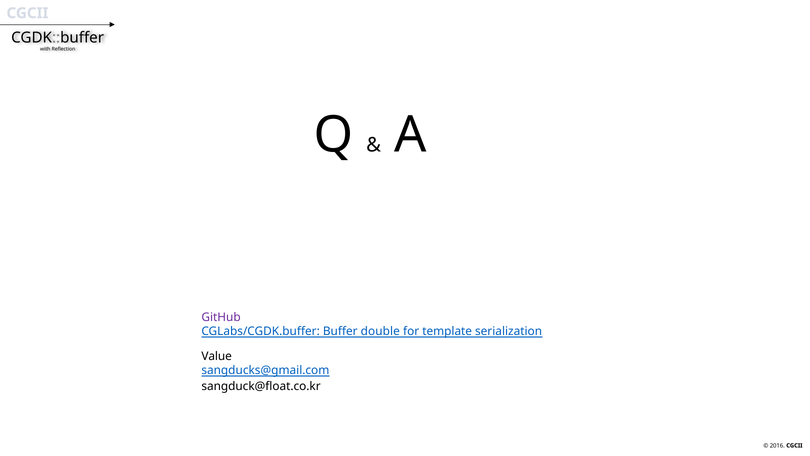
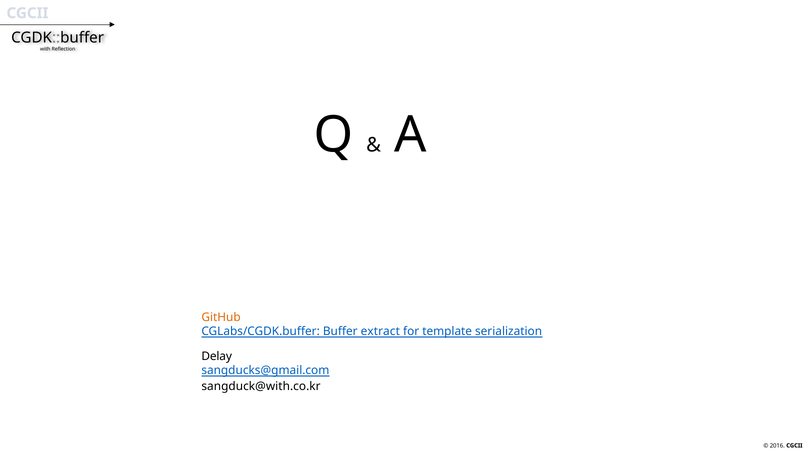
GitHub colour: purple -> orange (221, 317)
double: double -> extract (380, 331)
Value: Value -> Delay (217, 356)
sangduck@float.co.kr: sangduck@float.co.kr -> sangduck@with.co.kr (261, 386)
